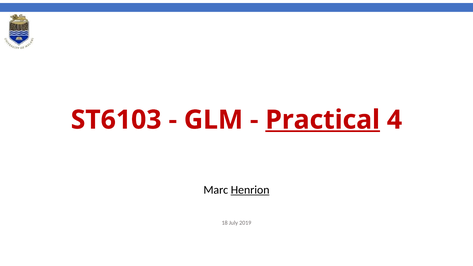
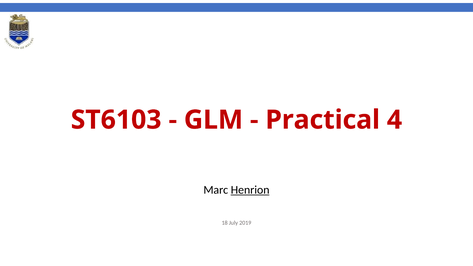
Practical underline: present -> none (323, 120)
